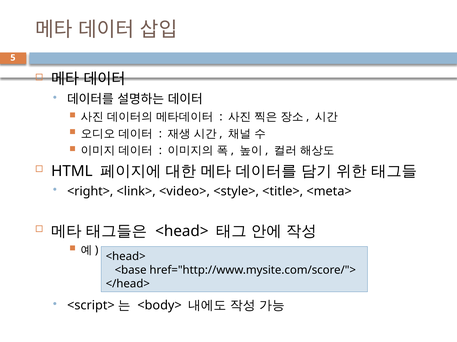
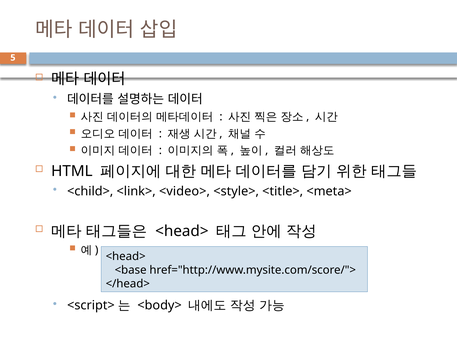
<right>: <right> -> <child> (90, 192)
